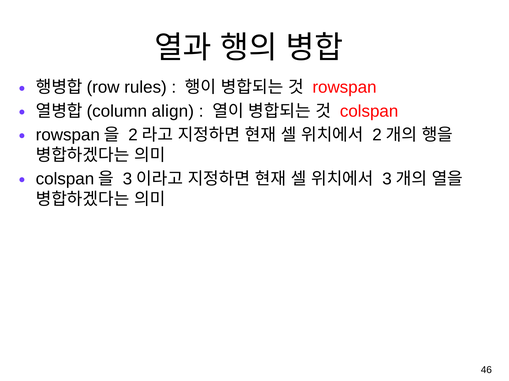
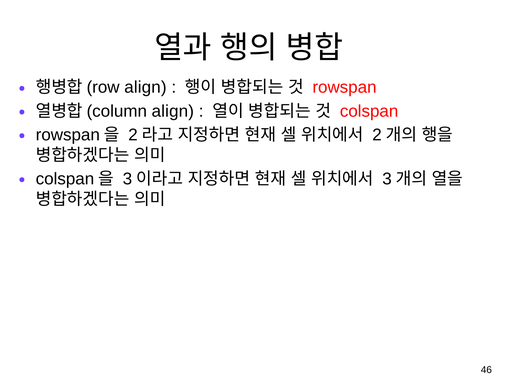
rules: rules -> align (145, 88)
